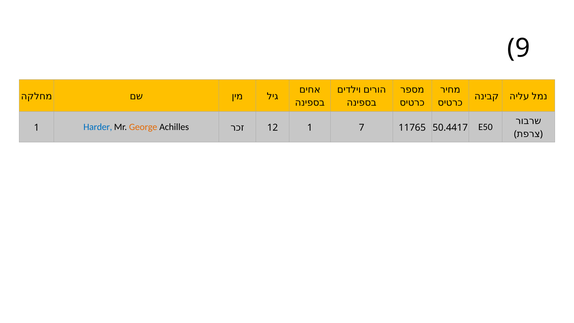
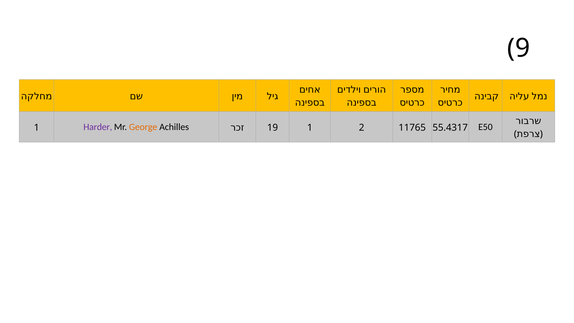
Harder colour: blue -> purple (98, 127)
12: 12 -> 19 (273, 127)
7: 7 -> 2 (362, 127)
50.4417: 50.4417 -> 55.4317 (450, 127)
